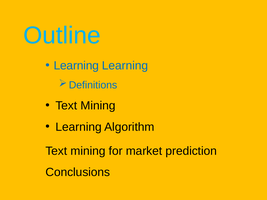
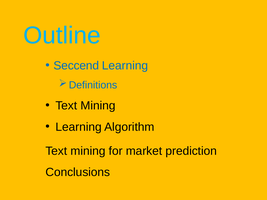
Learning: Learning -> Seccend (76, 66)
